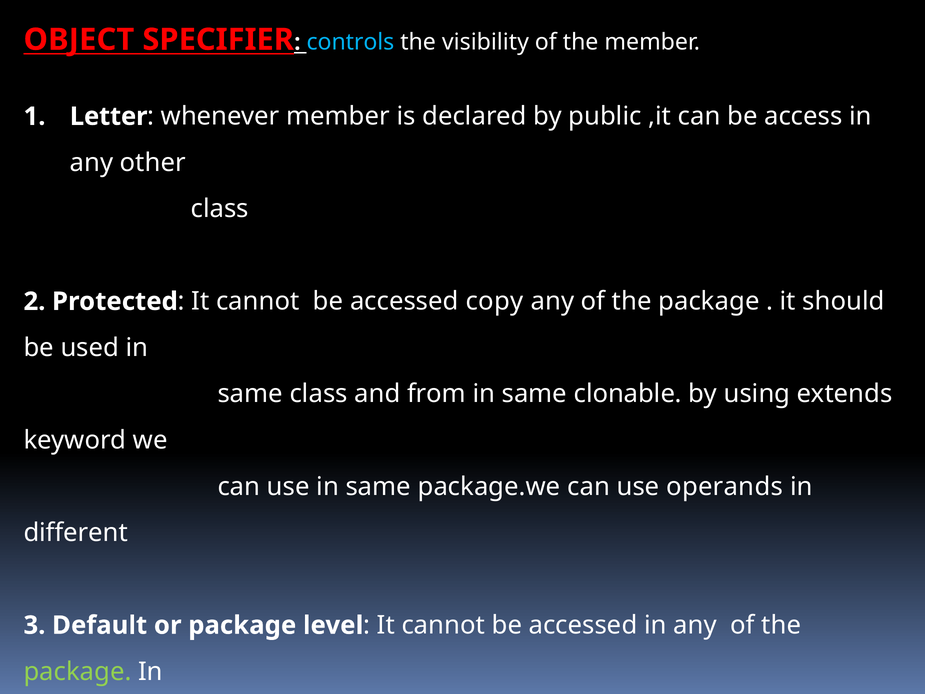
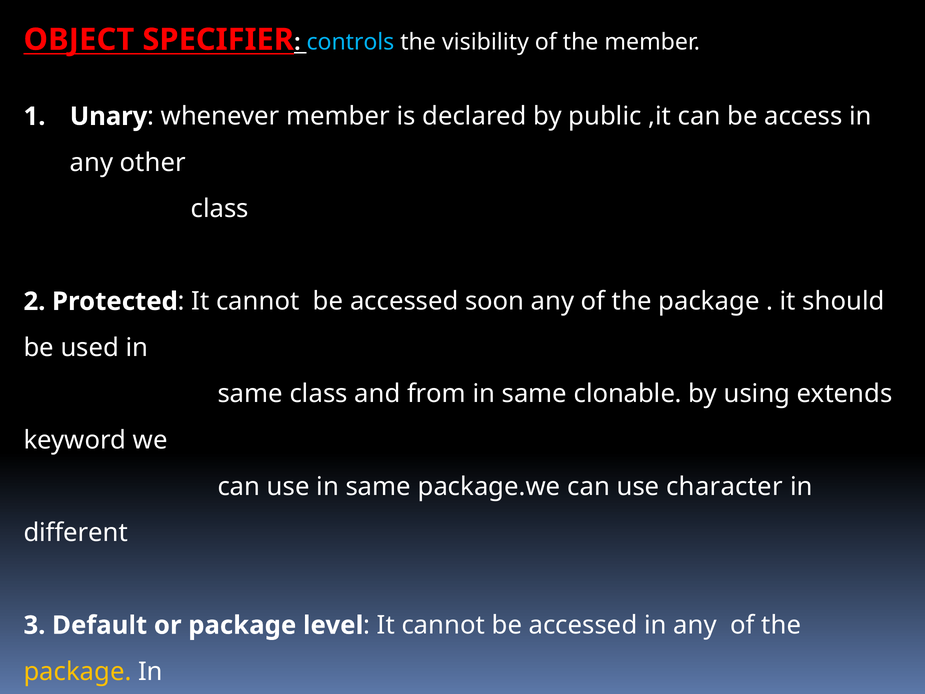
Letter: Letter -> Unary (109, 116)
copy: copy -> soon (495, 301)
operands: operands -> character (725, 486)
package colour: light green -> yellow (78, 671)
